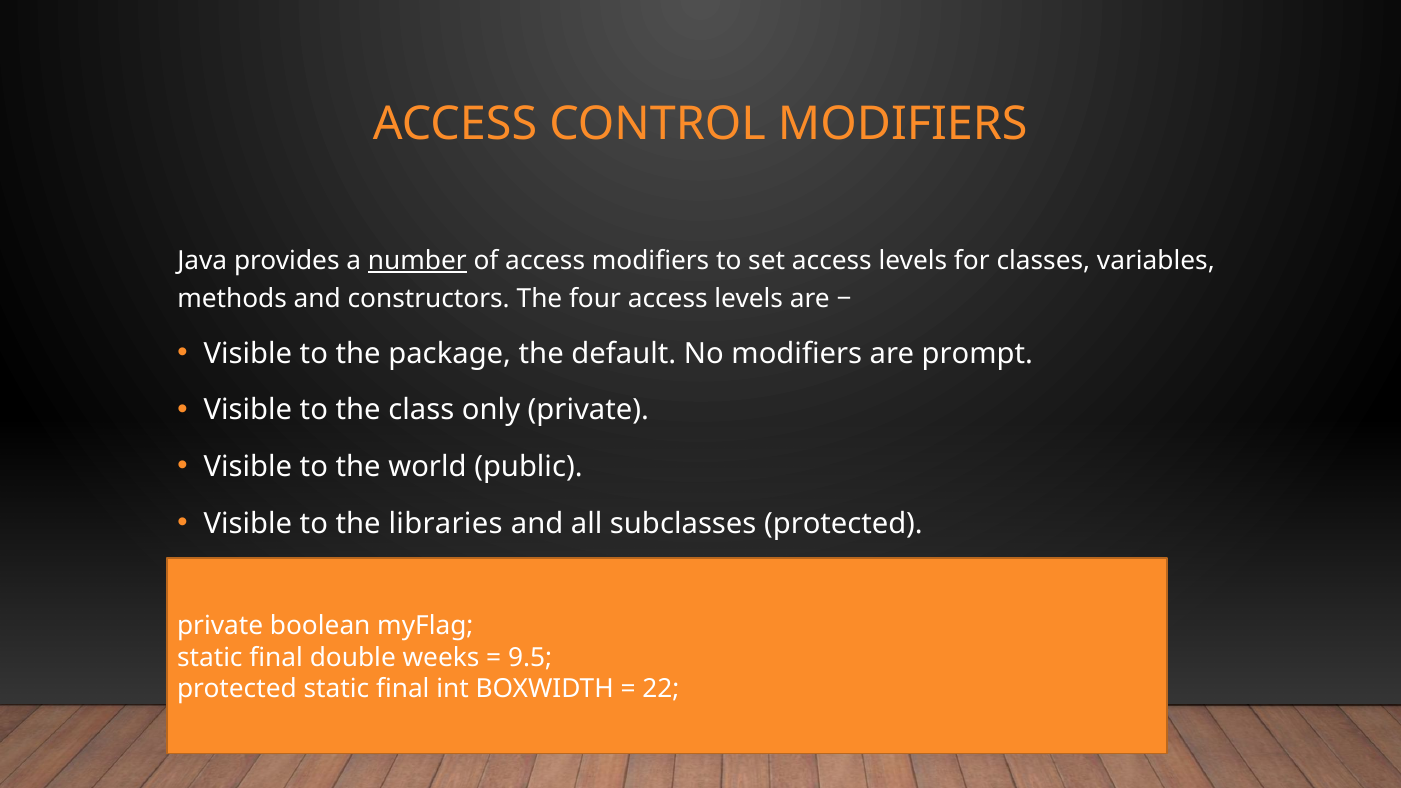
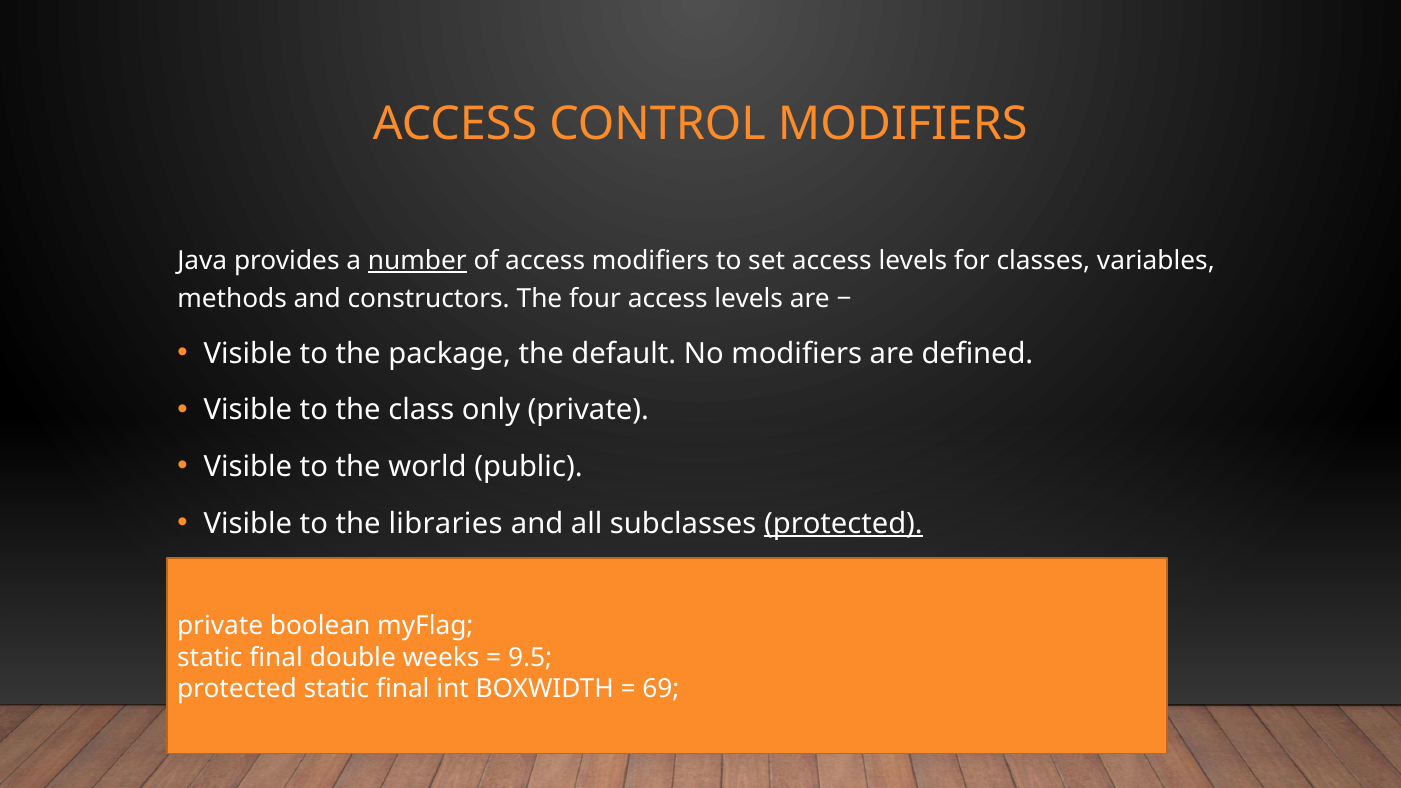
prompt: prompt -> defined (977, 354)
protected underline: none -> present (843, 524)
22: 22 -> 69 (661, 689)
